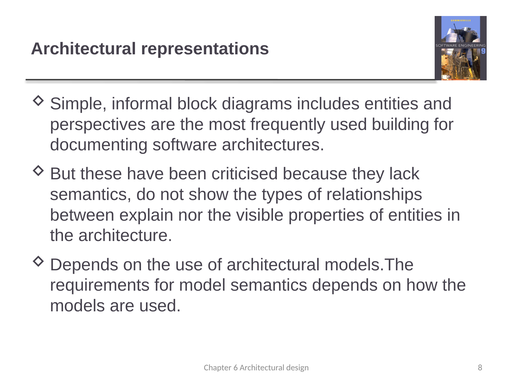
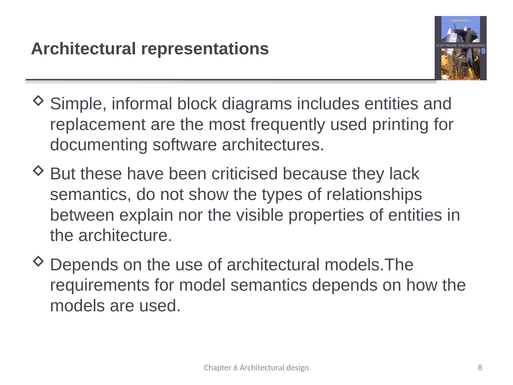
perspectives: perspectives -> replacement (98, 124)
building: building -> printing (400, 124)
